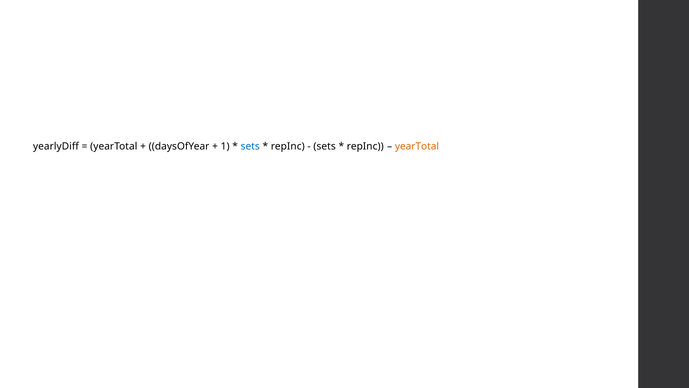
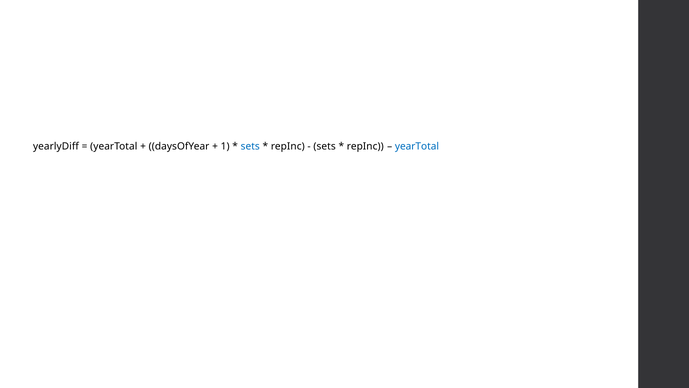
yearTotal colour: orange -> blue (417, 146)
